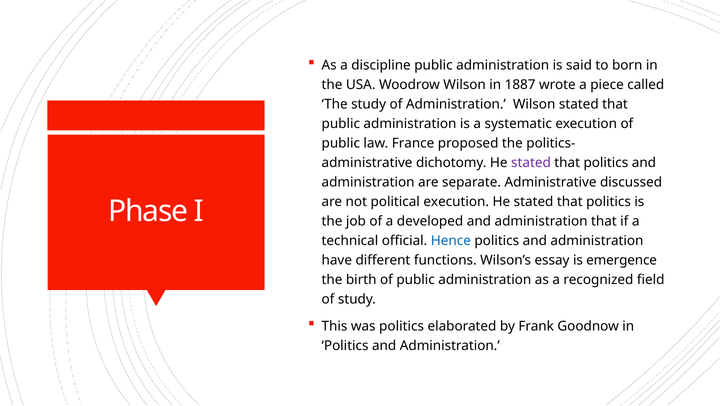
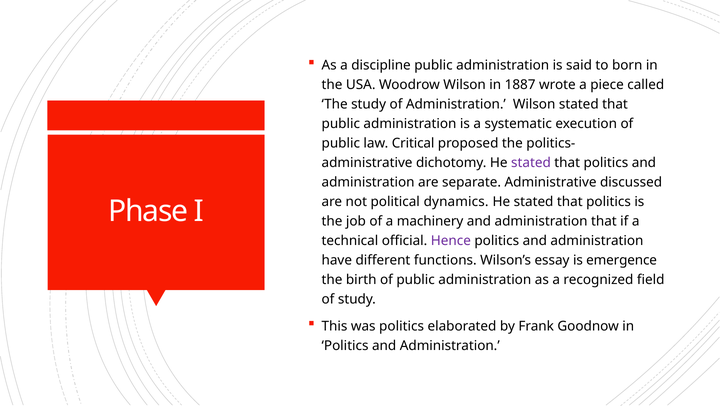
France: France -> Critical (413, 143)
political execution: execution -> dynamics (456, 201)
developed: developed -> machinery (430, 221)
Hence colour: blue -> purple (451, 240)
